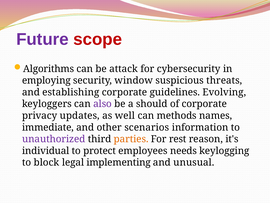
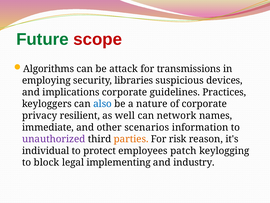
Future colour: purple -> green (42, 39)
cybersecurity: cybersecurity -> transmissions (189, 69)
window: window -> libraries (134, 80)
threats: threats -> devices (224, 80)
establishing: establishing -> implications (71, 92)
Evolving: Evolving -> Practices (224, 92)
also colour: purple -> blue (103, 104)
should: should -> nature (152, 104)
updates: updates -> resilient (80, 115)
methods: methods -> network (177, 115)
rest: rest -> risk (178, 139)
needs: needs -> patch (183, 150)
unusual: unusual -> industry (194, 162)
